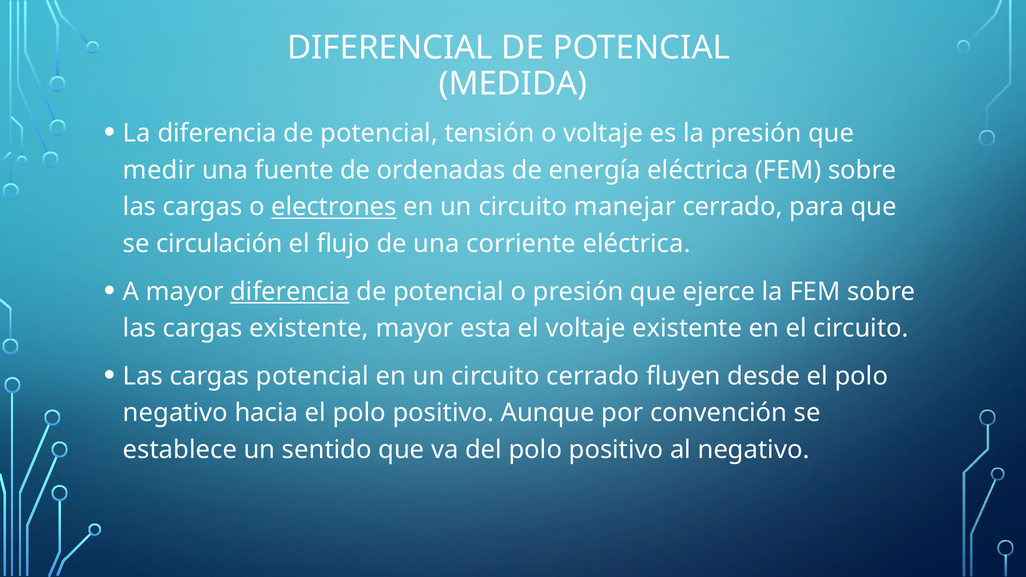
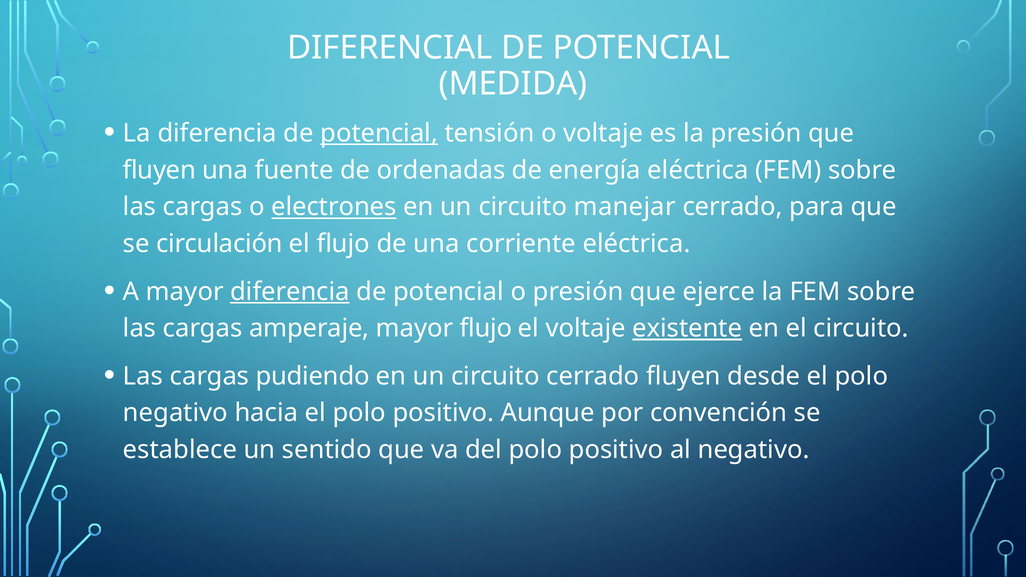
potencial underline: none -> present (379, 133)
medir: medir -> fluyen (159, 170)
cargas existente: existente -> amperaje (309, 329)
mayor esta: esta -> flujo (486, 329)
existente underline: none -> present (687, 329)
cargas potencial: potencial -> pudiendo (313, 376)
